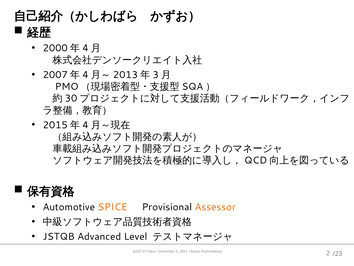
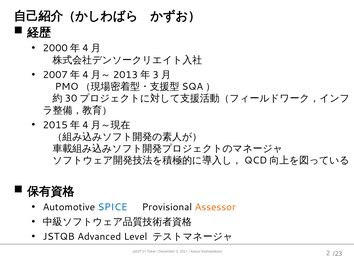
SPICE colour: orange -> blue (113, 207)
